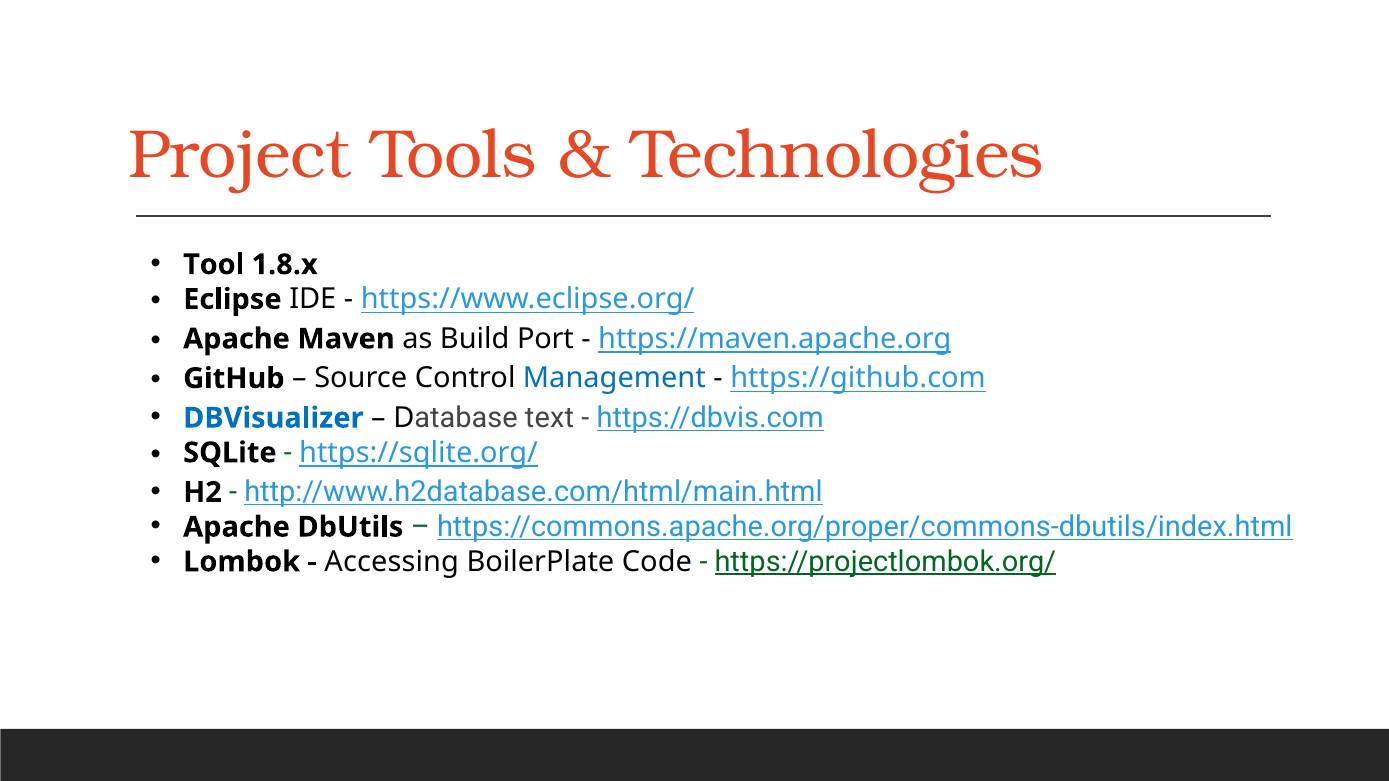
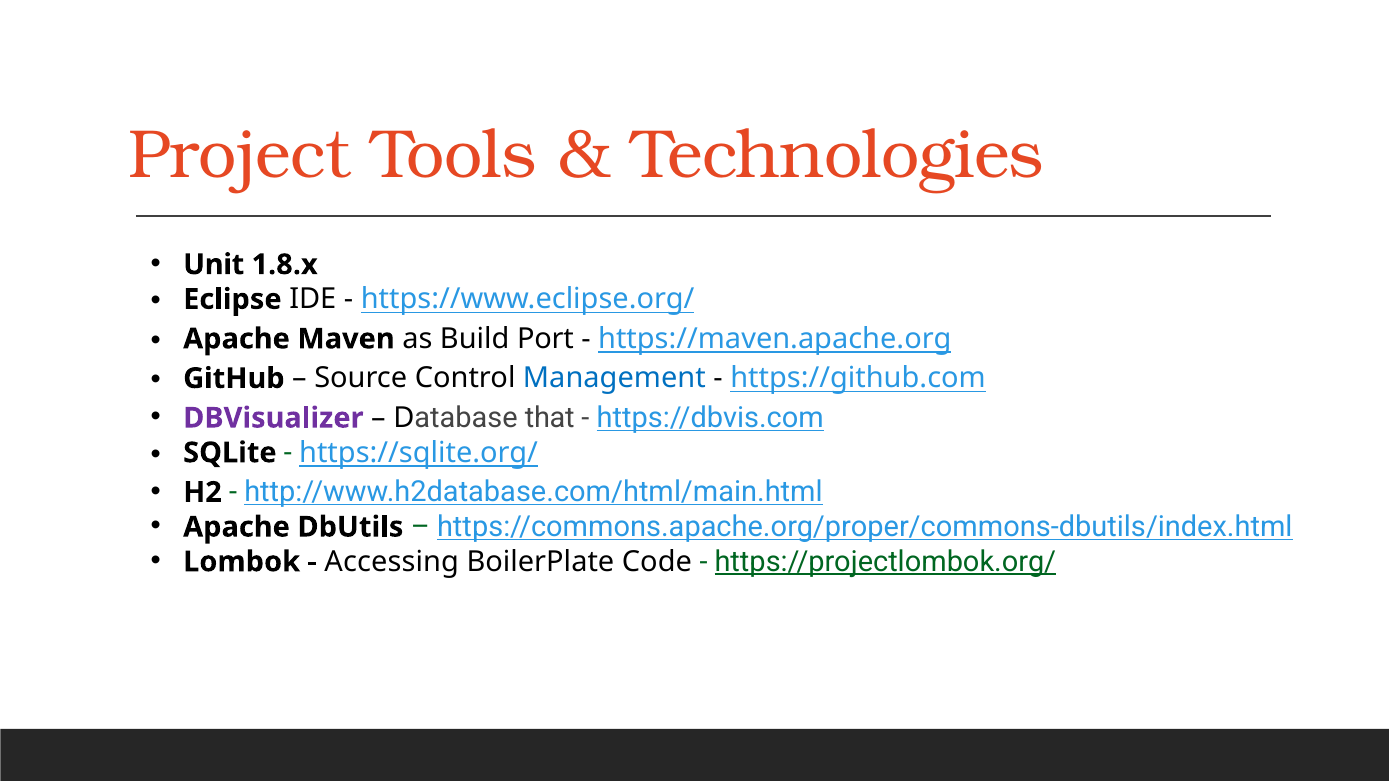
Tool: Tool -> Unit (214, 265)
DBVisualizer colour: blue -> purple (273, 418)
text: text -> that (550, 418)
